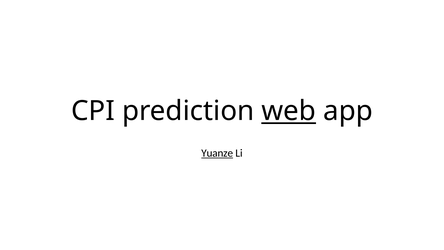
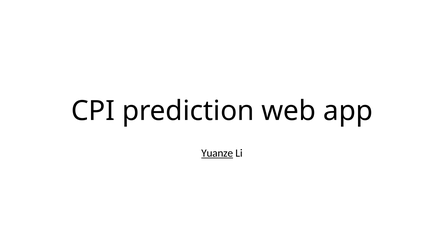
web underline: present -> none (289, 111)
